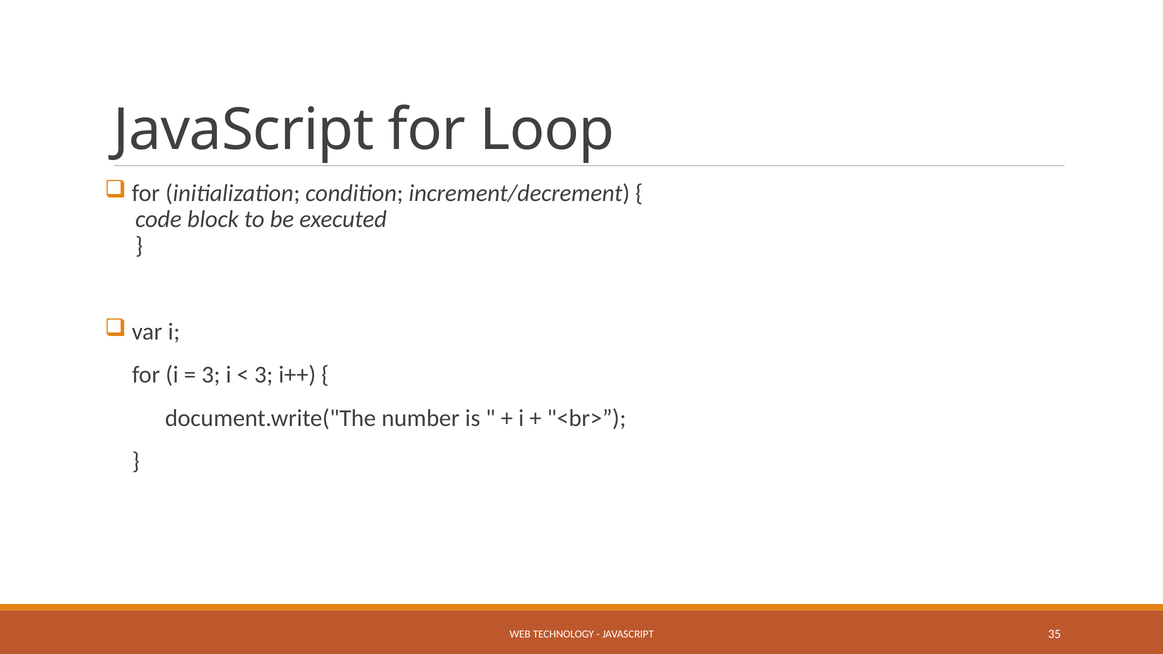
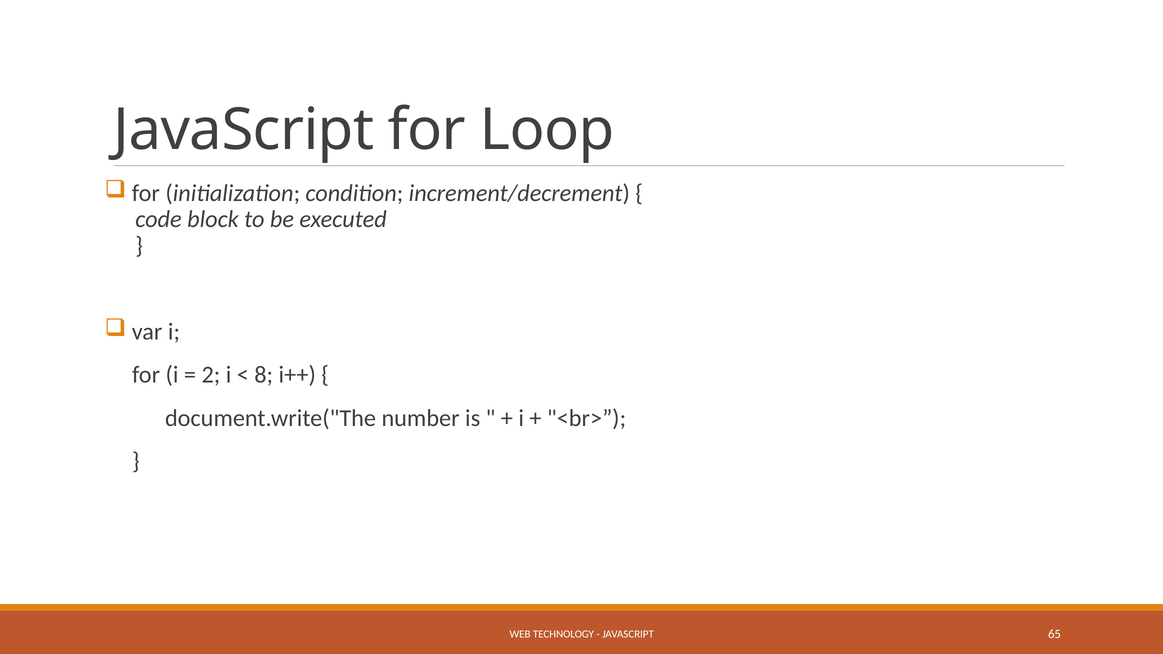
3: 3 -> 2 (211, 375)
3: 3 -> 8 (264, 375)
35: 35 -> 65 (1054, 634)
